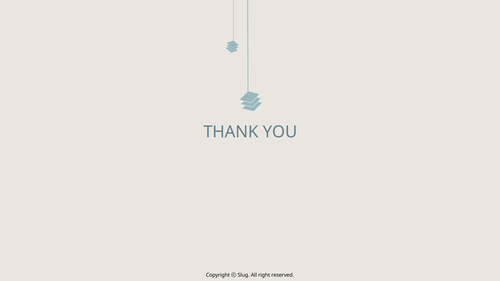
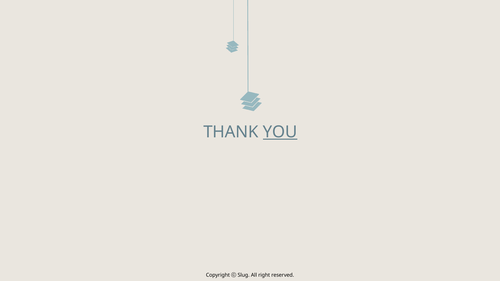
YOU underline: none -> present (280, 132)
